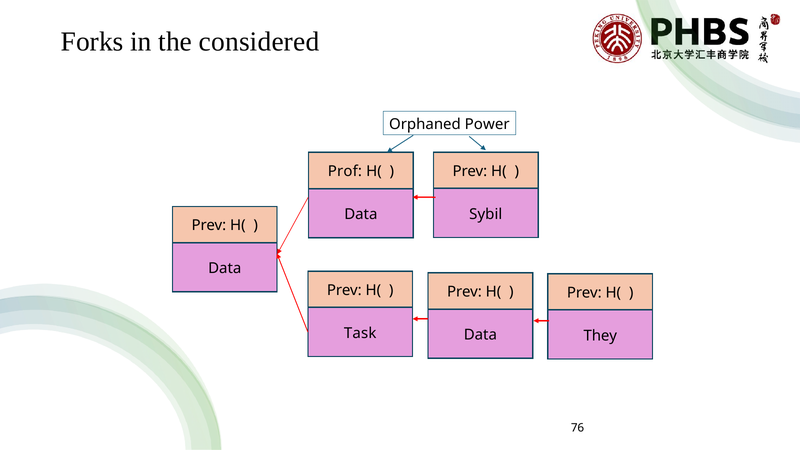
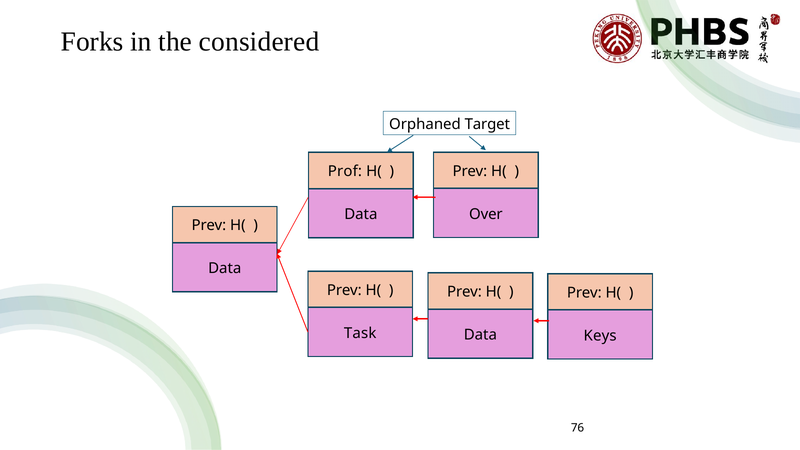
Power: Power -> Target (487, 124)
Sybil: Sybil -> Over (486, 214)
They: They -> Keys (600, 336)
